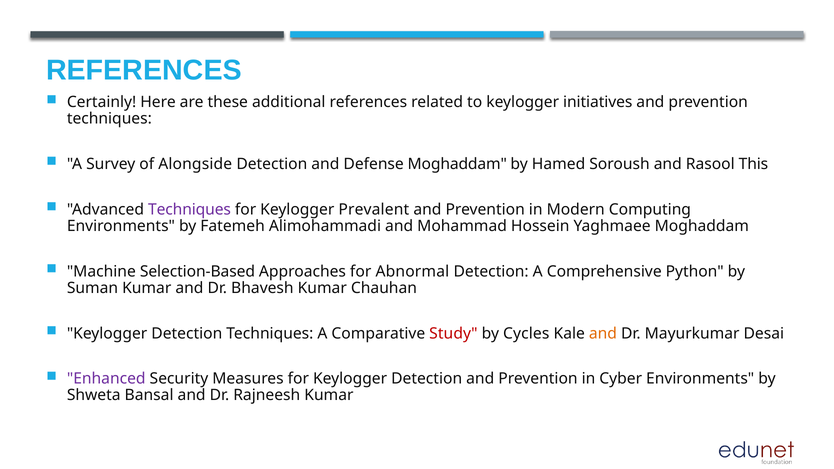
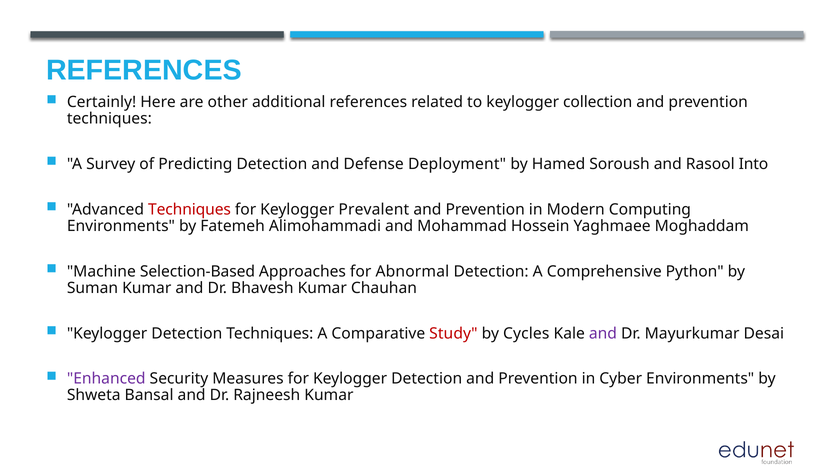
these: these -> other (228, 102)
initiatives: initiatives -> collection (598, 102)
Alongside: Alongside -> Predicting (195, 164)
Defense Moghaddam: Moghaddam -> Deployment (457, 164)
This: This -> Into (753, 164)
Techniques colour: purple -> red (190, 210)
and colour: orange -> purple (603, 333)
